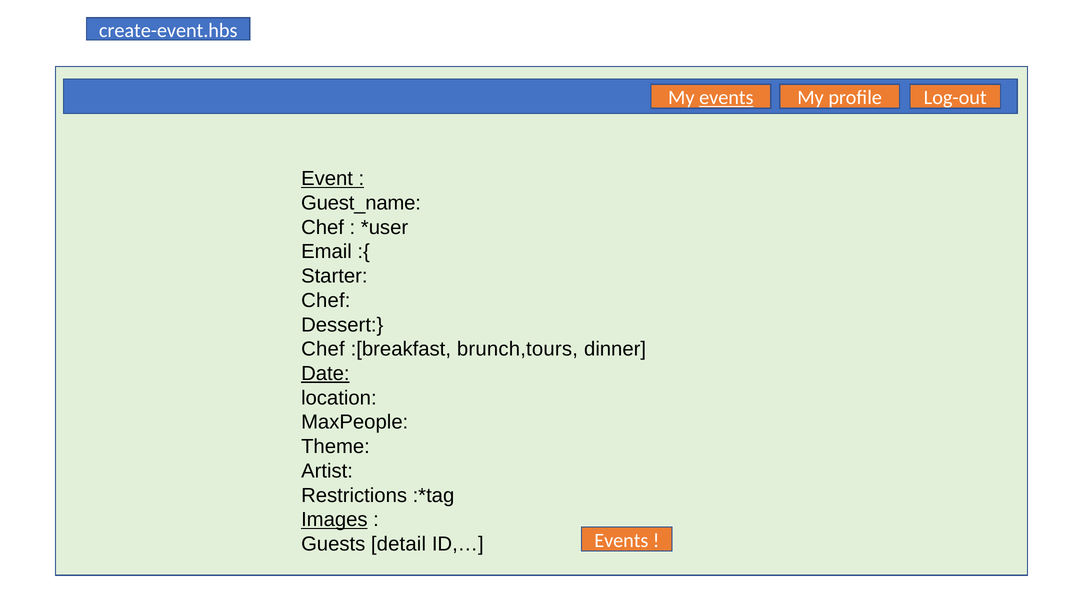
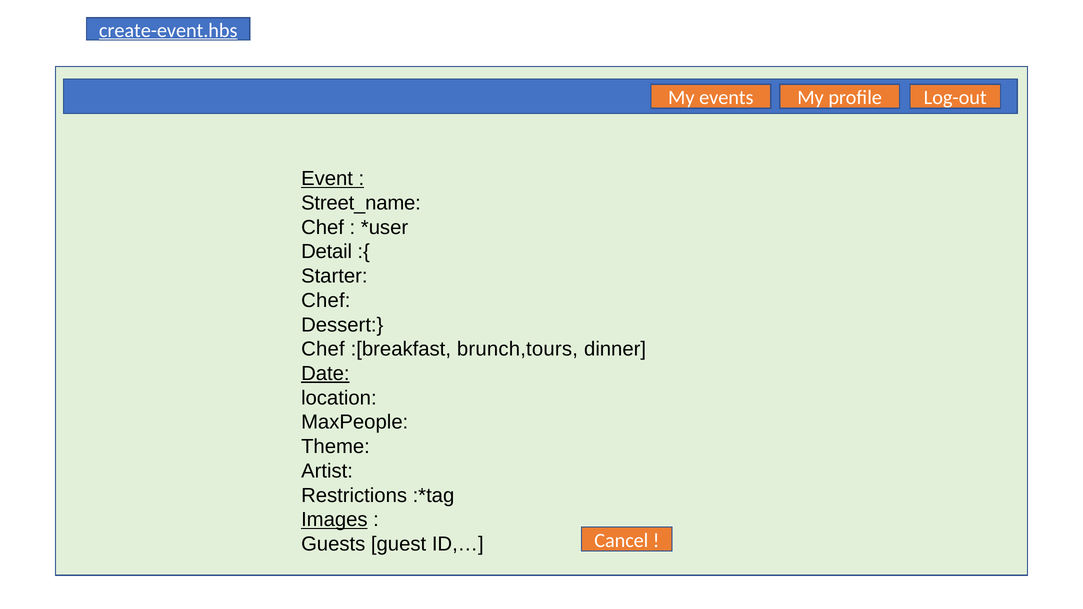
create-event.hbs underline: none -> present (168, 30)
events underline: present -> none (726, 98)
Guest_name: Guest_name -> Street_name (361, 203)
Email: Email -> Detail (327, 252)
detail: detail -> guest (399, 544)
ID,… Events: Events -> Cancel (621, 541)
